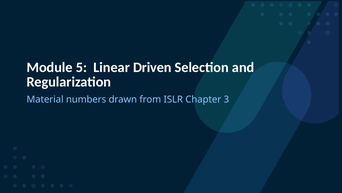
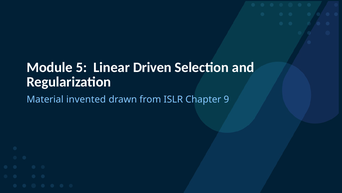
numbers: numbers -> invented (86, 99)
3: 3 -> 9 (226, 99)
